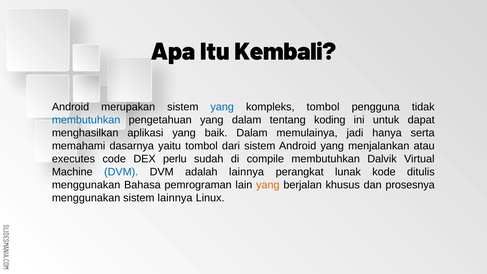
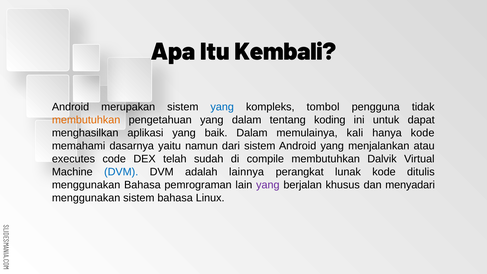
membutuhkan colour: blue -> orange (86, 120)
jadi: jadi -> kali (355, 133)
hanya serta: serta -> kode (423, 133)
yaitu tombol: tombol -> namun (202, 146)
perlu: perlu -> telah (175, 159)
yang colour: orange -> purple (268, 185)
prosesnya: prosesnya -> menyadari (410, 185)
sistem lainnya: lainnya -> bahasa (175, 198)
